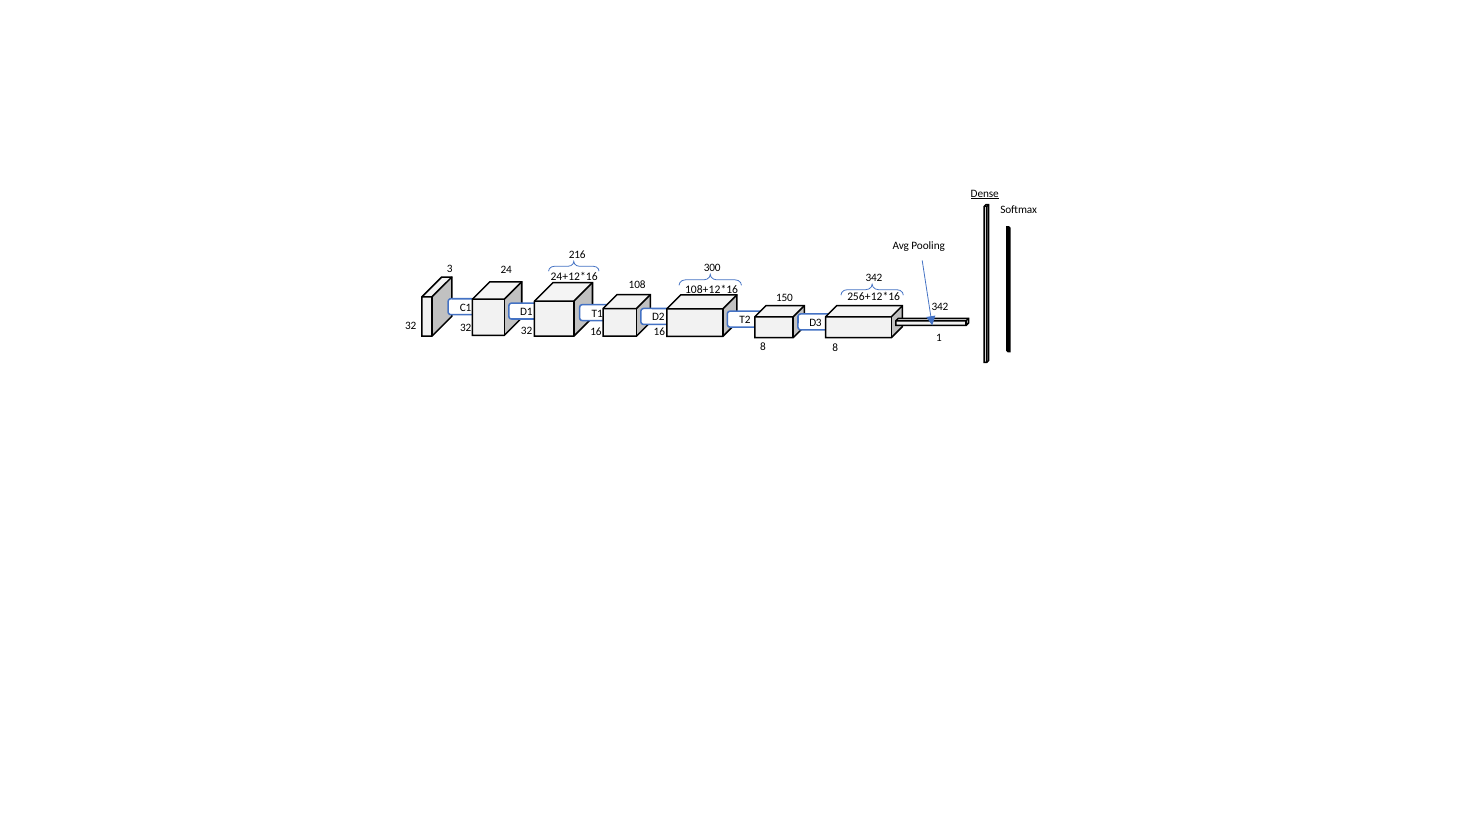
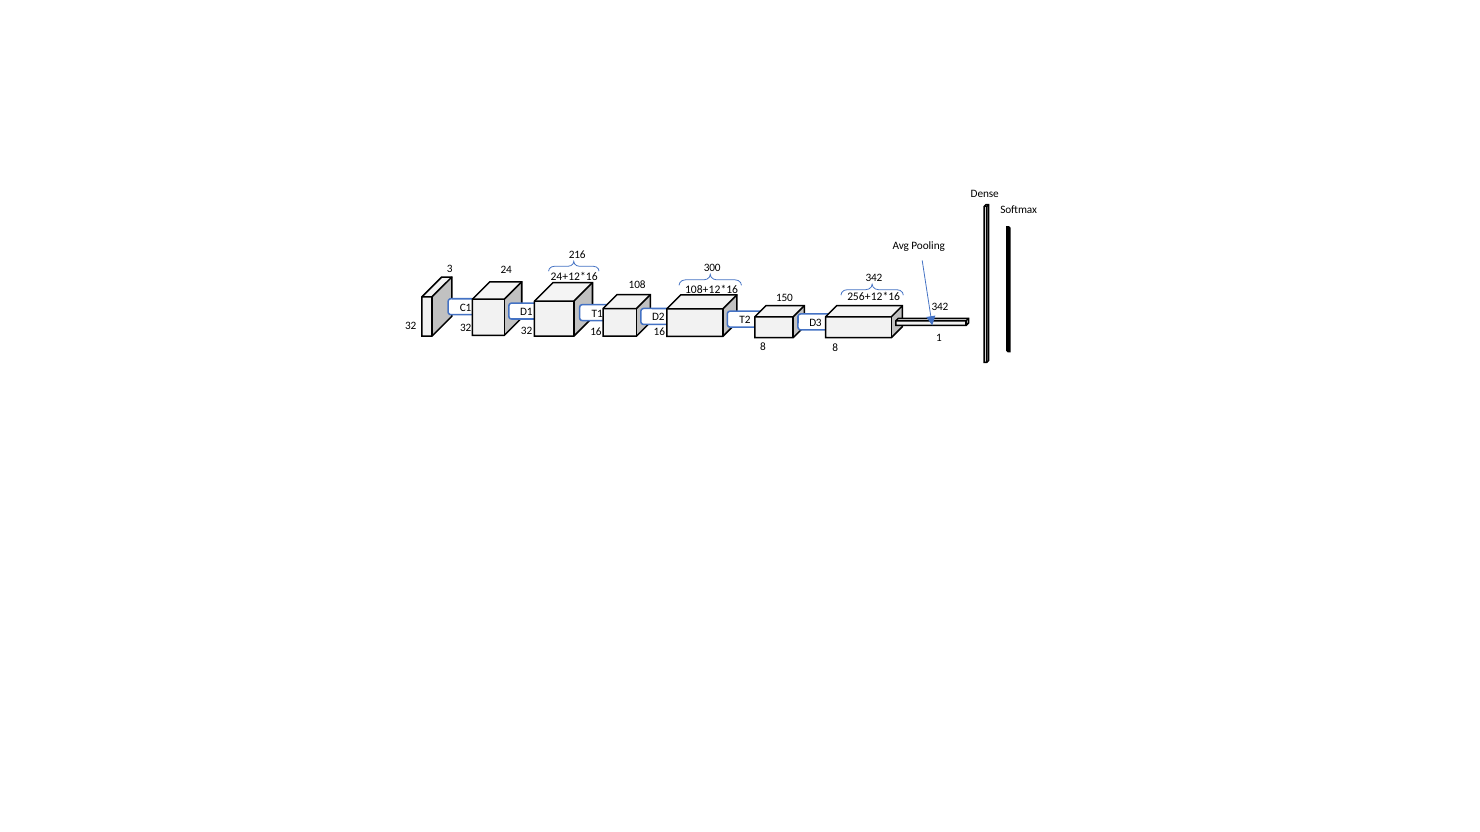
Dense underline: present -> none (985, 194)
